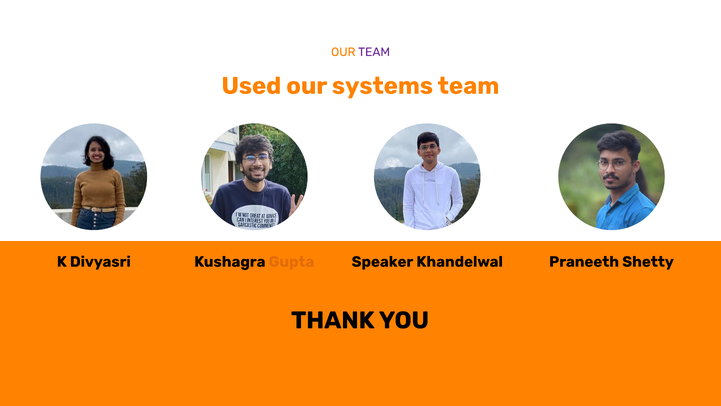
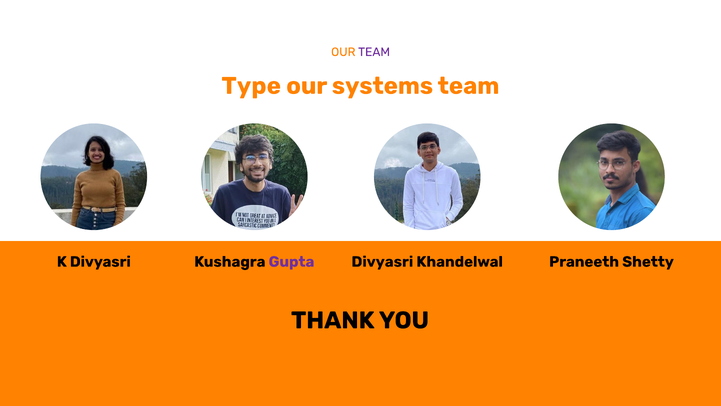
Used: Used -> Type (251, 86)
Gupta colour: orange -> purple (291, 262)
Speaker: Speaker -> Divyasri (382, 262)
